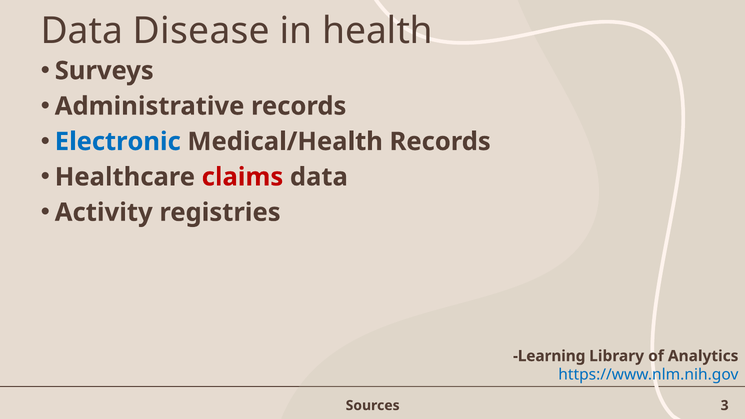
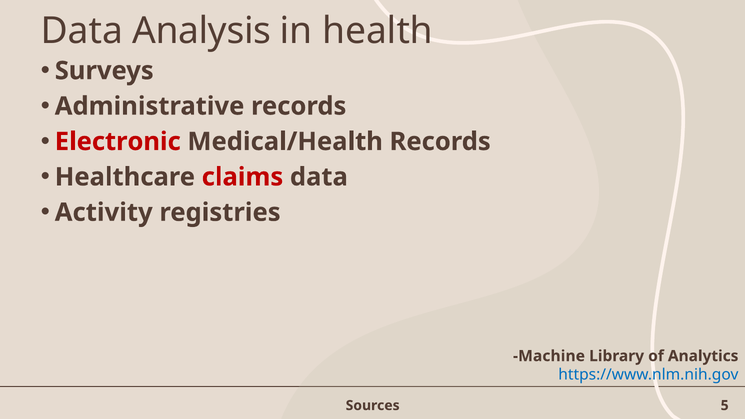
Disease: Disease -> Analysis (202, 31)
Electronic colour: blue -> red (118, 142)
Learning: Learning -> Machine (549, 356)
3: 3 -> 5 (725, 406)
